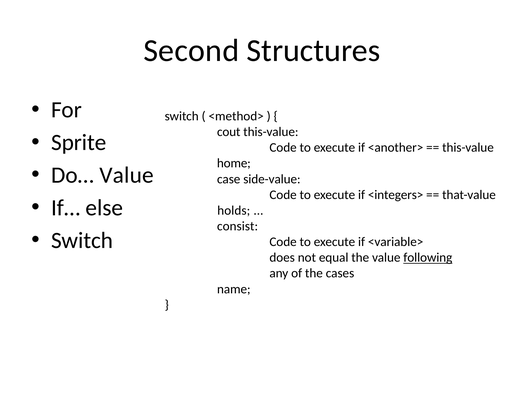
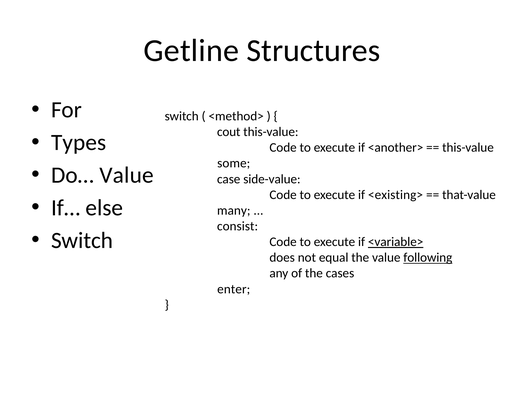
Second: Second -> Getline (191, 51)
Sprite: Sprite -> Types (79, 143)
home: home -> some (234, 163)
<integers>: <integers> -> <existing> (396, 195)
holds: holds -> many (234, 210)
<variable> underline: none -> present (396, 242)
name: name -> enter (234, 289)
